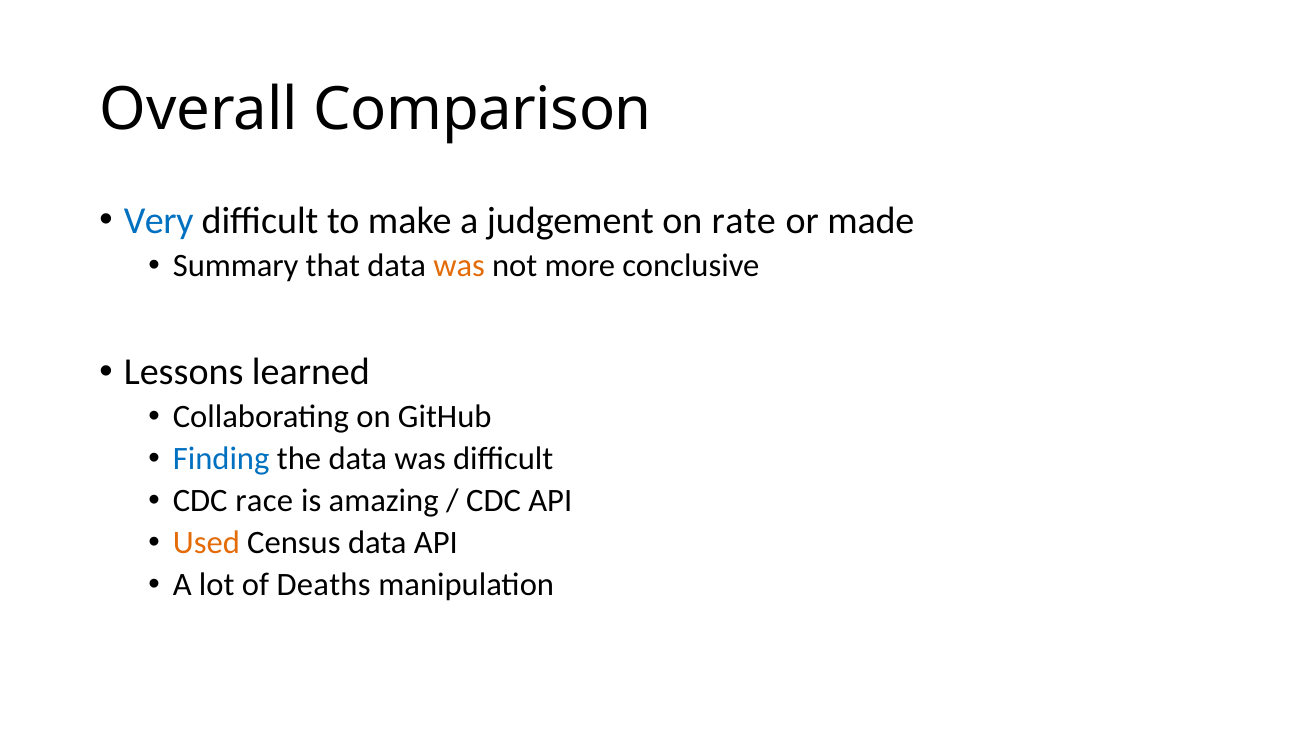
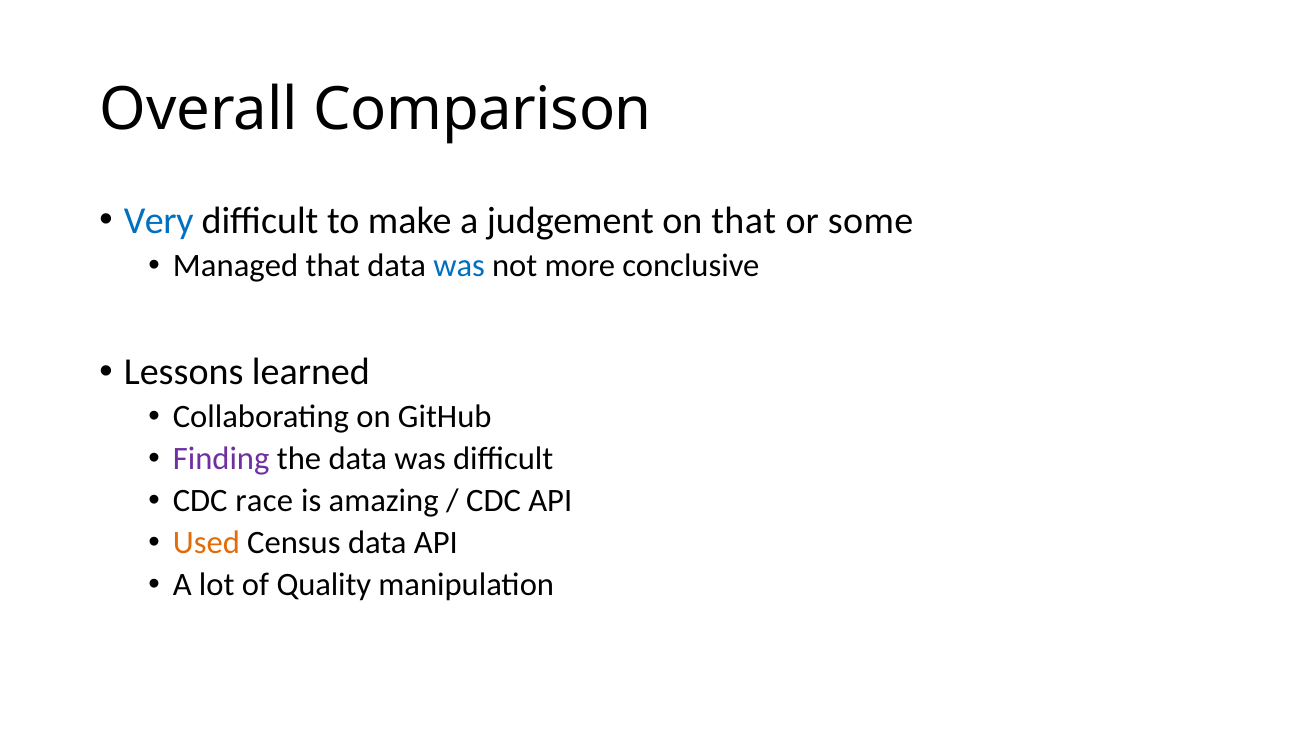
on rate: rate -> that (744, 221)
made: made -> some (871, 221)
Summary: Summary -> Managed (236, 266)
was colour: orange -> blue (459, 266)
Finding colour: blue -> purple (221, 459)
Deaths: Deaths -> Quality (324, 585)
